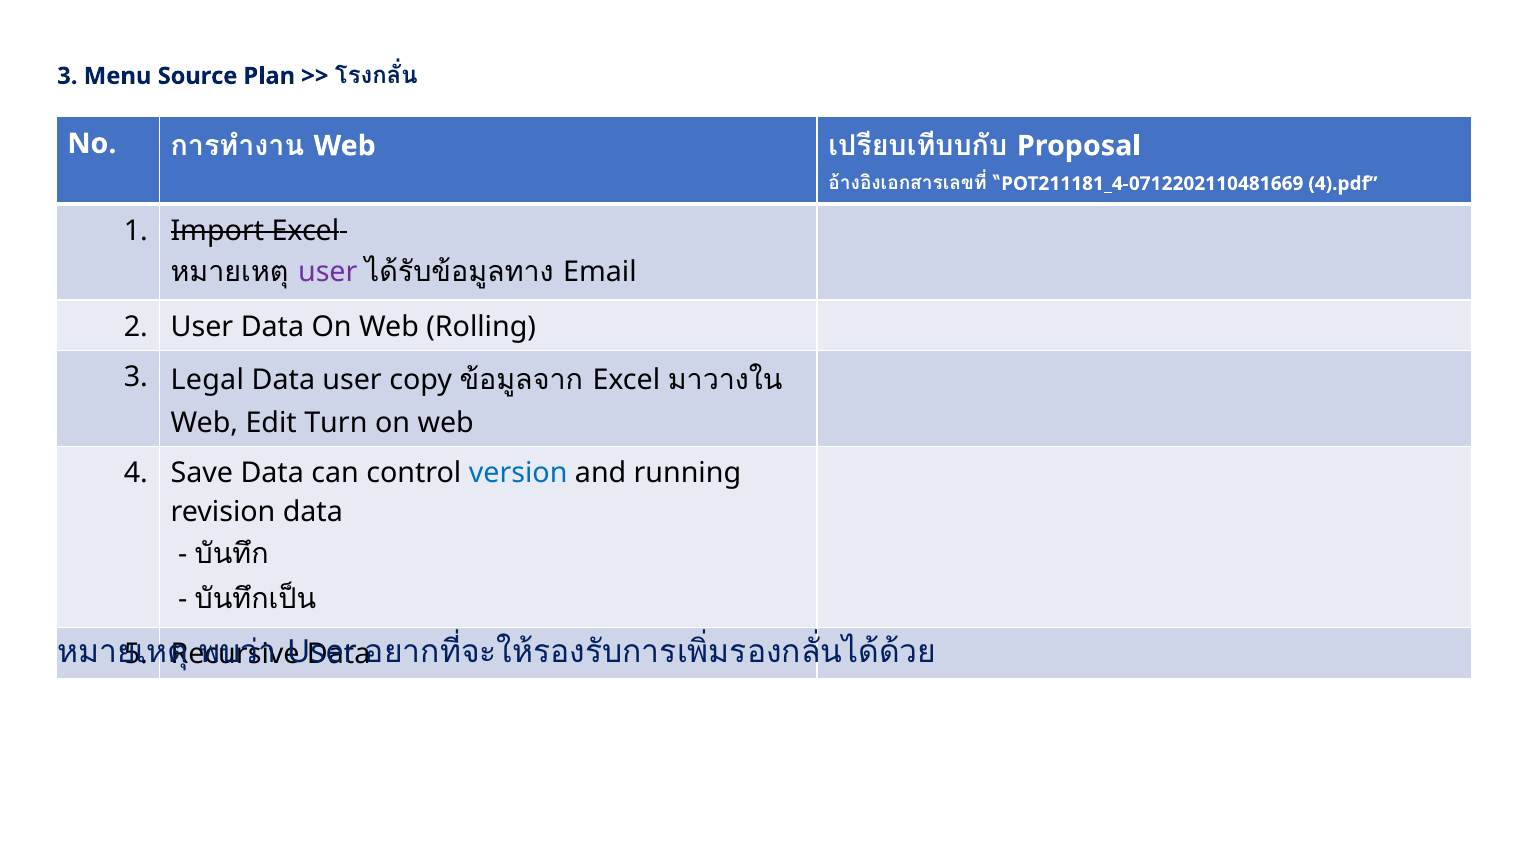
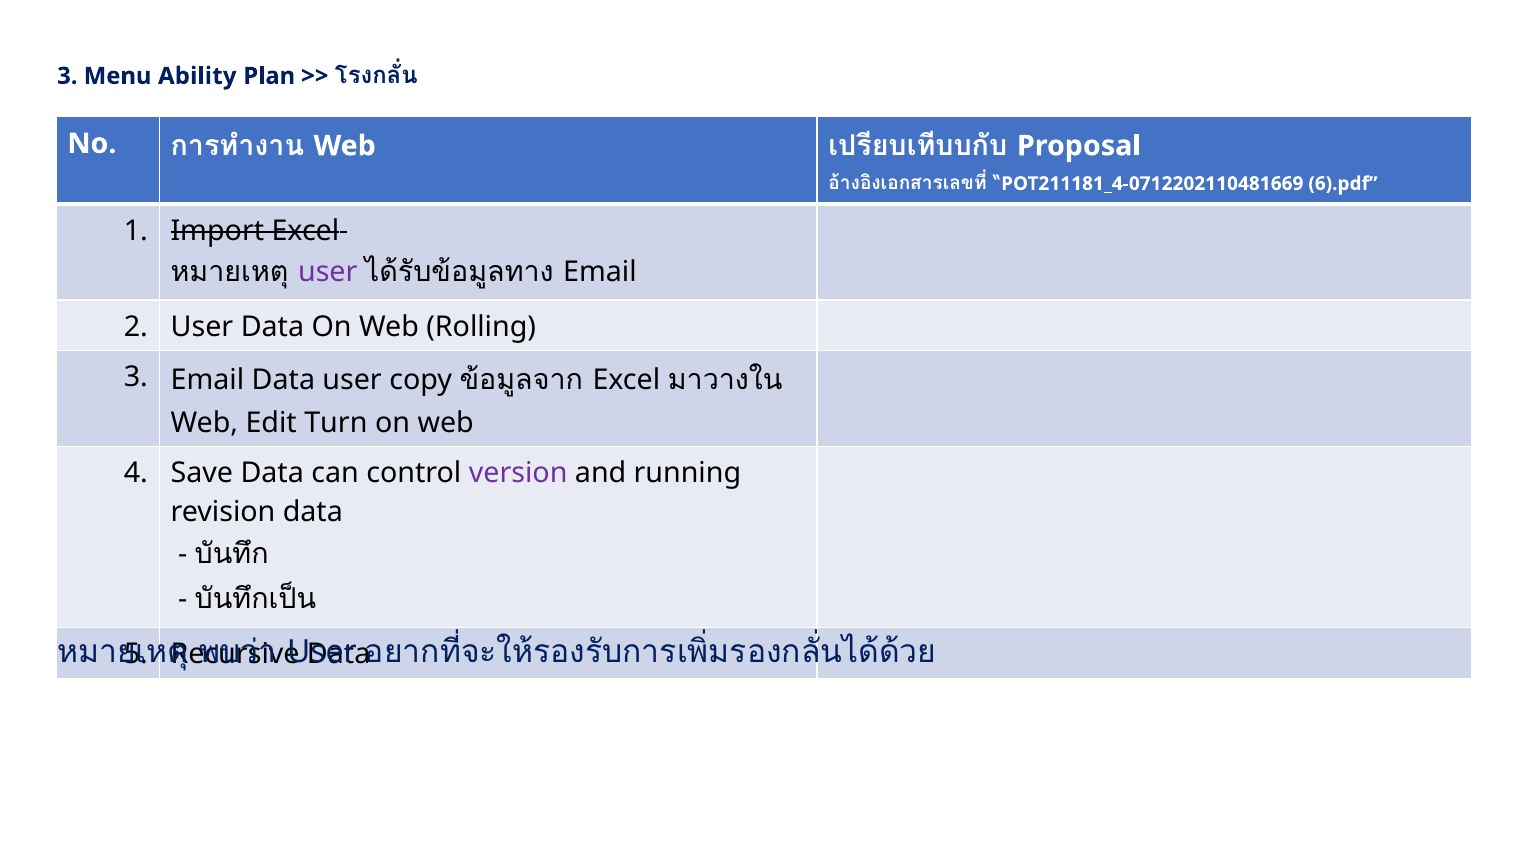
Source: Source -> Ability (197, 76)
4).pdf: 4).pdf -> 6).pdf (1343, 184)
3 Legal: Legal -> Email (207, 380)
version colour: blue -> purple (518, 473)
